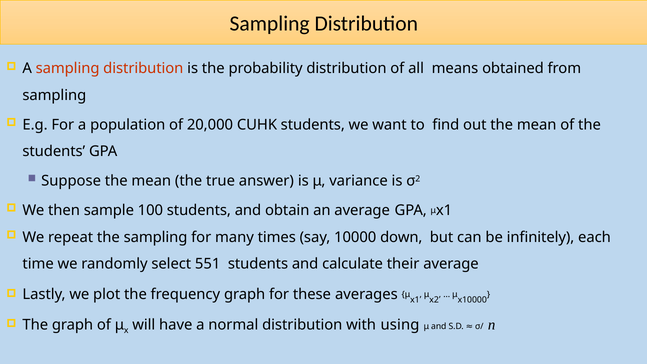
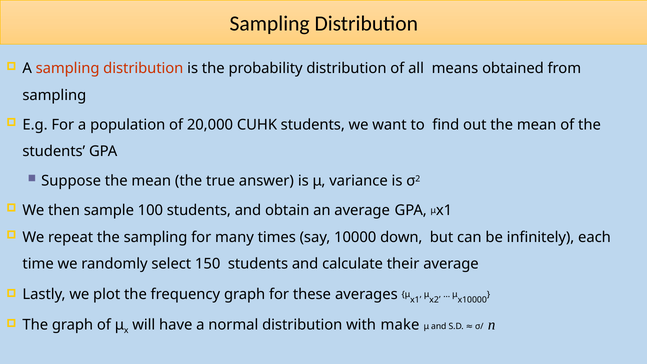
551: 551 -> 150 (208, 264)
using: using -> make (400, 325)
